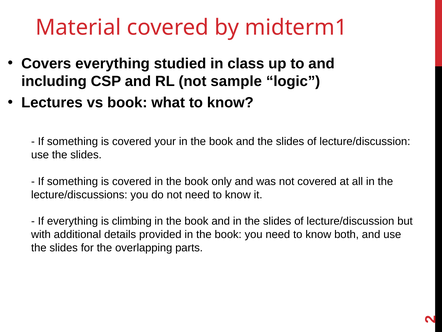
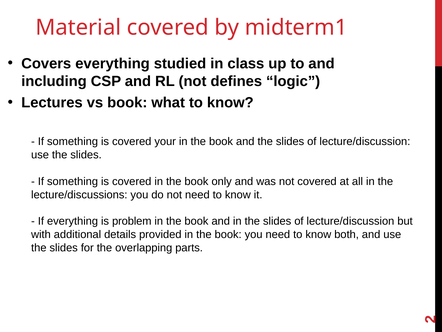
sample: sample -> defines (236, 81)
climbing: climbing -> problem (132, 221)
